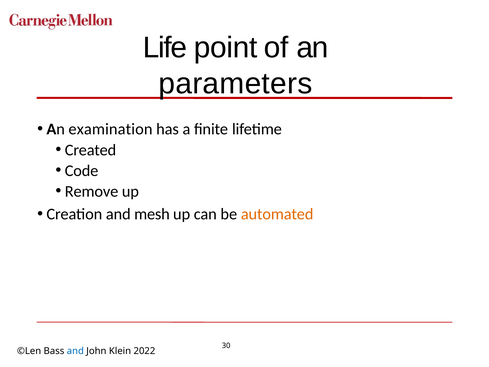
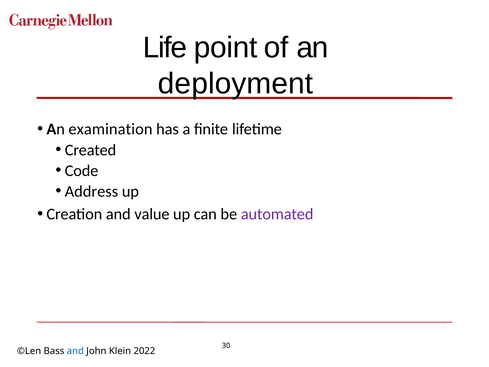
parameters: parameters -> deployment (236, 83)
Remove: Remove -> Address (91, 191)
mesh: mesh -> value (152, 214)
automated colour: orange -> purple (277, 214)
